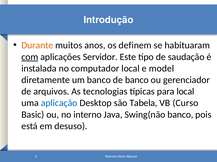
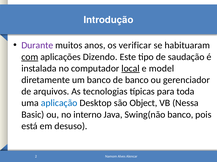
Durante colour: orange -> purple (37, 46)
definem: definem -> verificar (135, 46)
Servidor: Servidor -> Dizendo (100, 57)
local underline: none -> present (131, 69)
para local: local -> toda (185, 92)
Tabela: Tabela -> Object (143, 103)
Curso: Curso -> Nessa (185, 103)
